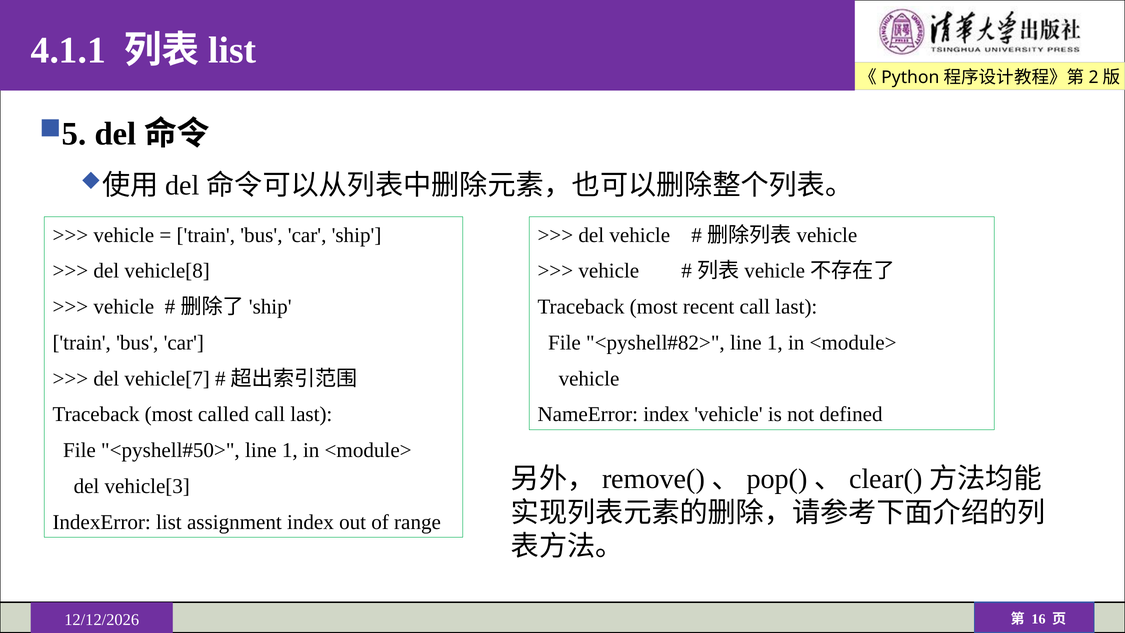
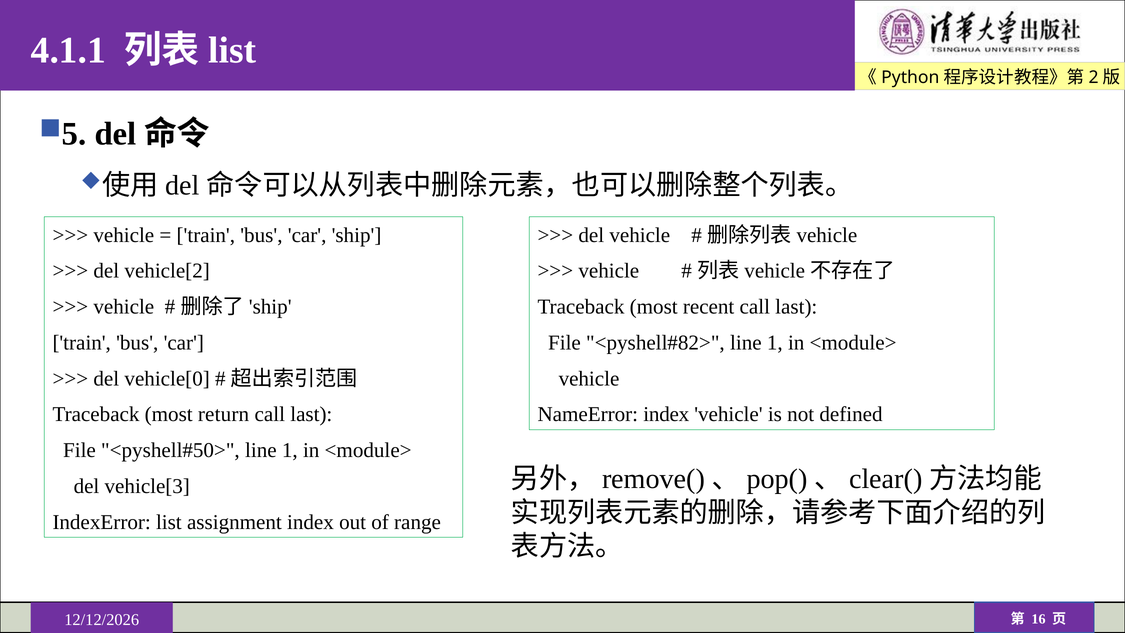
vehicle[8: vehicle[8 -> vehicle[2 (167, 271)
vehicle[7: vehicle[7 -> vehicle[0 (167, 379)
called: called -> return (224, 414)
